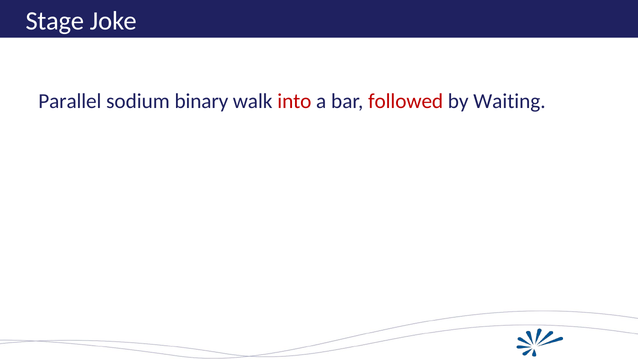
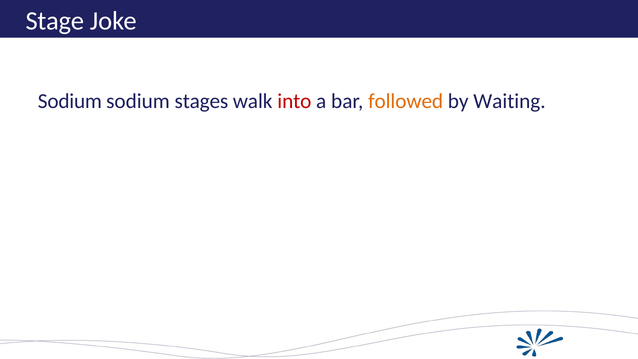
Parallel: Parallel -> Sodium (70, 101)
binary: binary -> stages (201, 101)
followed colour: red -> orange (406, 101)
